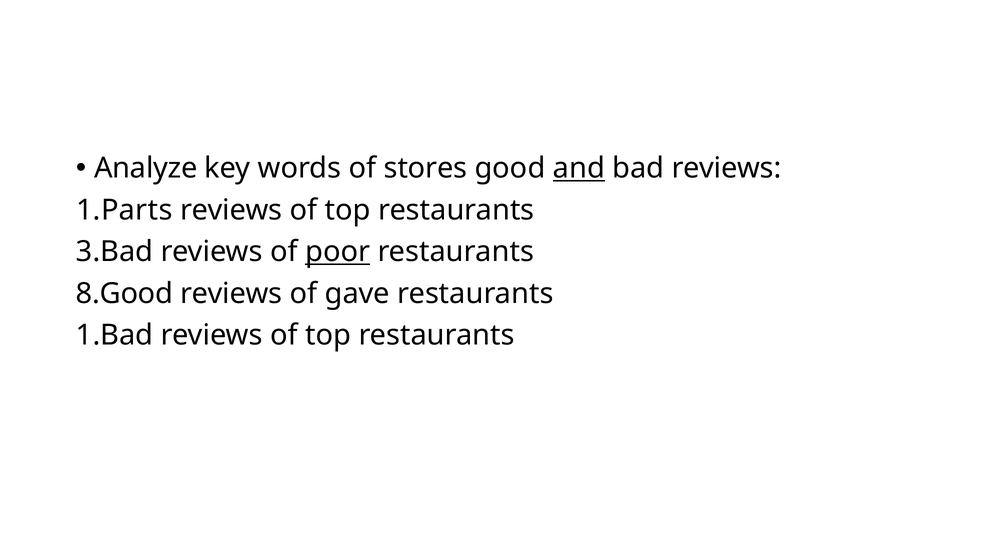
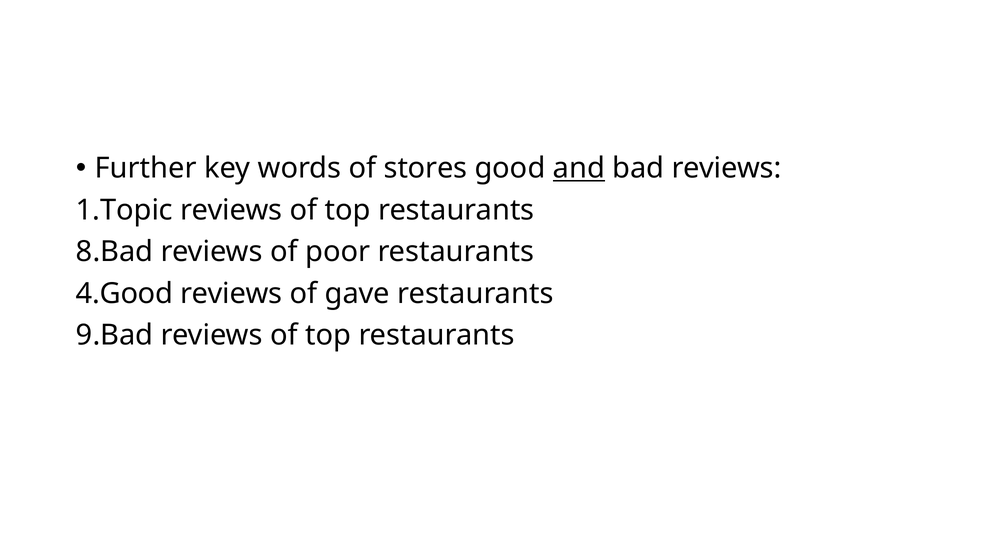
Analyze: Analyze -> Further (146, 168)
1.Parts: 1.Parts -> 1.Topic (124, 210)
3.Bad: 3.Bad -> 8.Bad (115, 252)
poor underline: present -> none (338, 252)
8.Good: 8.Good -> 4.Good (125, 294)
1.Bad: 1.Bad -> 9.Bad (115, 335)
